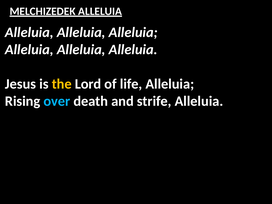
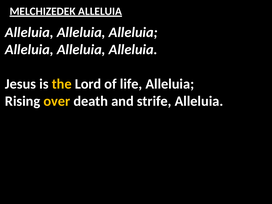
over colour: light blue -> yellow (57, 101)
